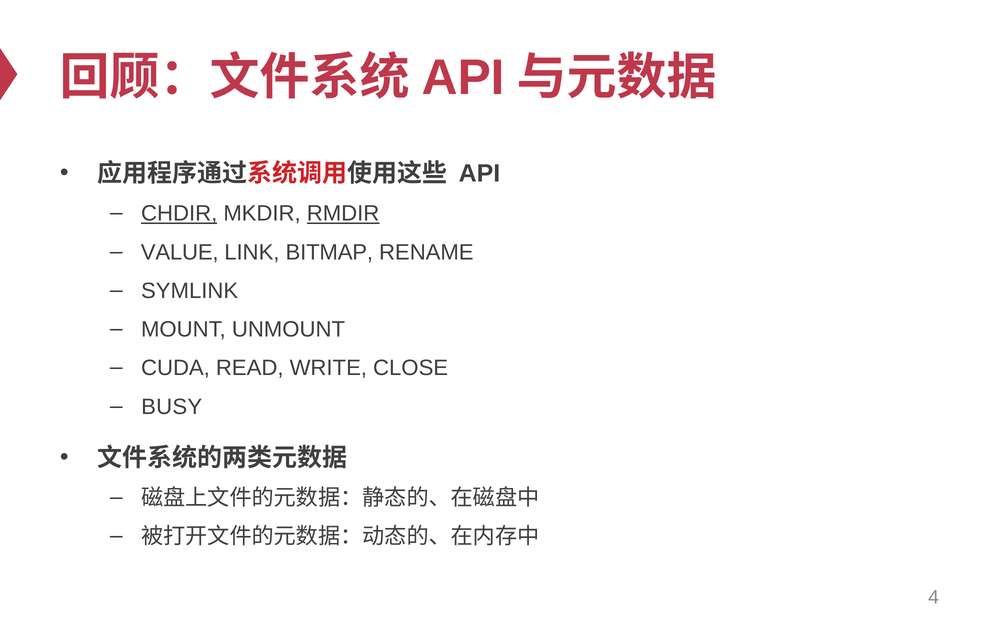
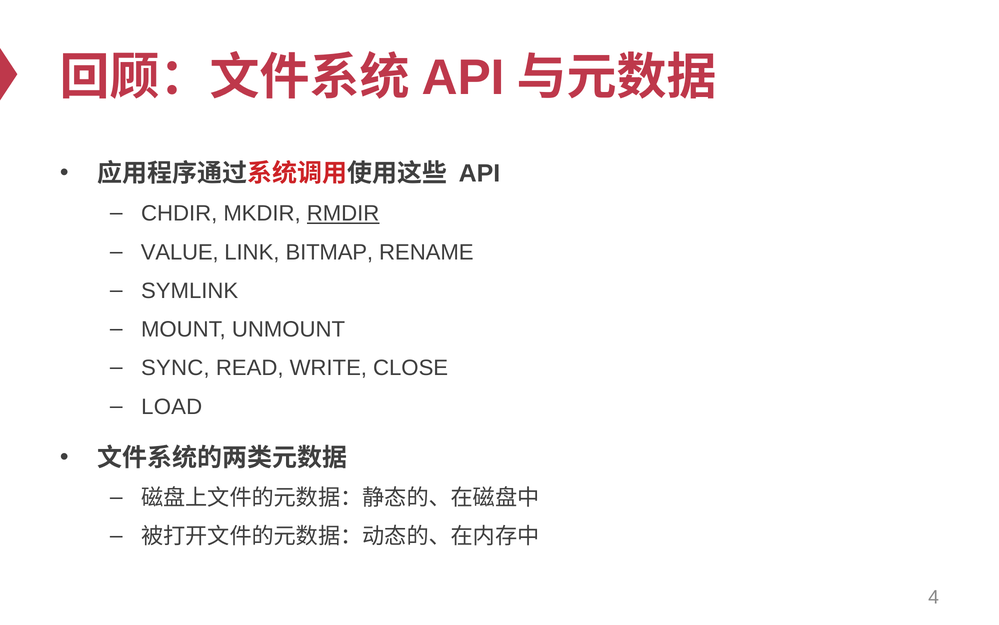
CHDIR underline: present -> none (179, 213)
CUDA: CUDA -> SYNC (175, 368)
BUSY: BUSY -> LOAD (172, 406)
